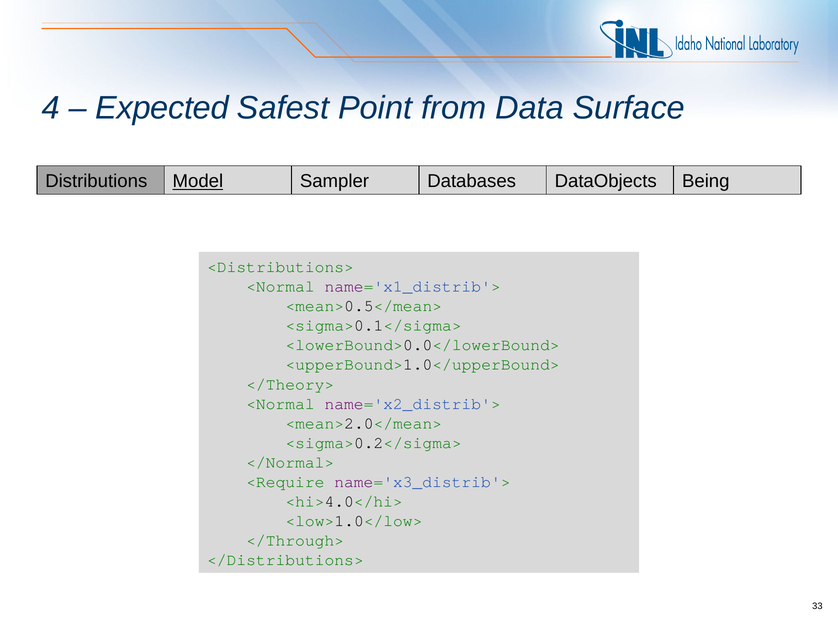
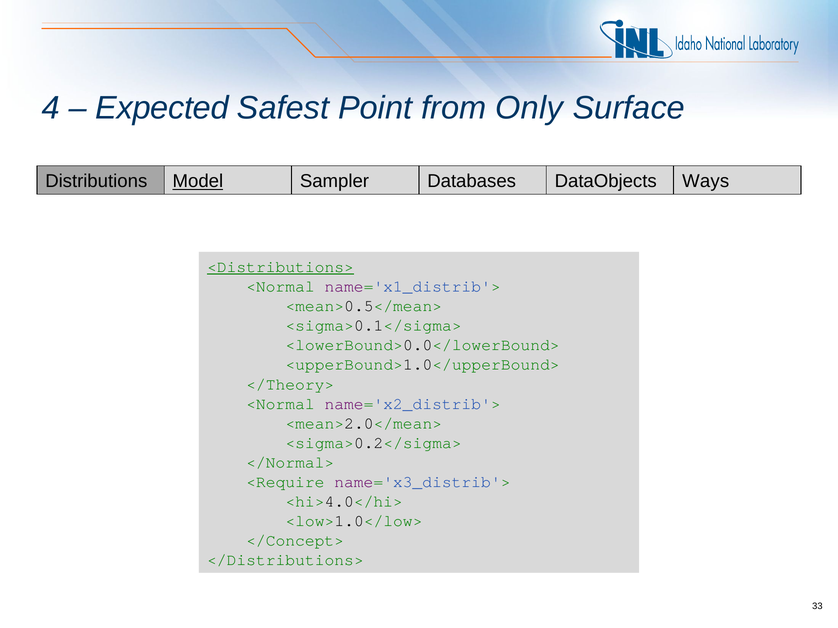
Data: Data -> Only (529, 108)
Being: Being -> Ways (706, 181)
<Distributions> underline: none -> present (280, 267)
</Through>: </Through> -> </Concept> (295, 541)
